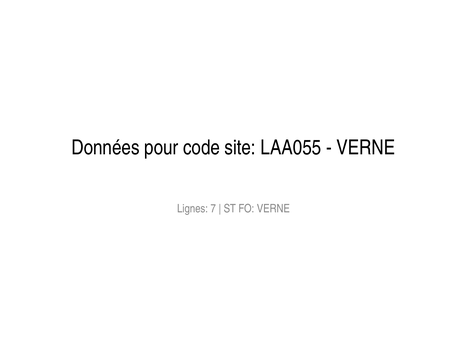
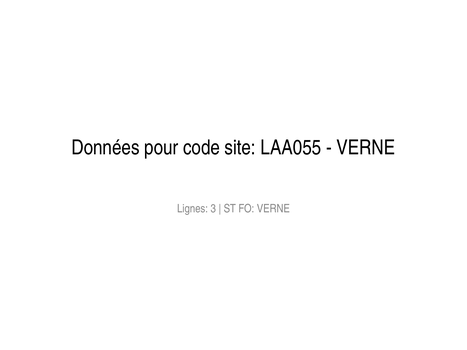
7: 7 -> 3 (213, 209)
